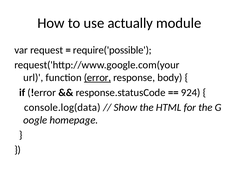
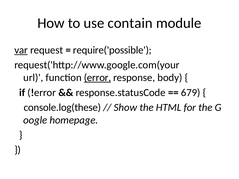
actually: actually -> contain (130, 23)
var underline: none -> present (21, 50)
924: 924 -> 679 (191, 93)
console.log(data: console.log(data -> console.log(these (62, 108)
